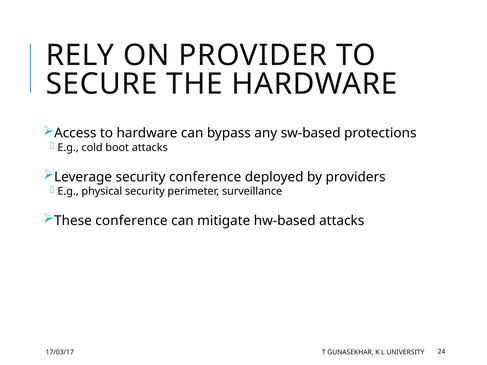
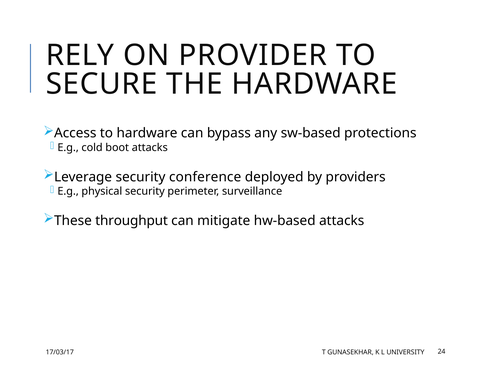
These conference: conference -> throughput (132, 221)
